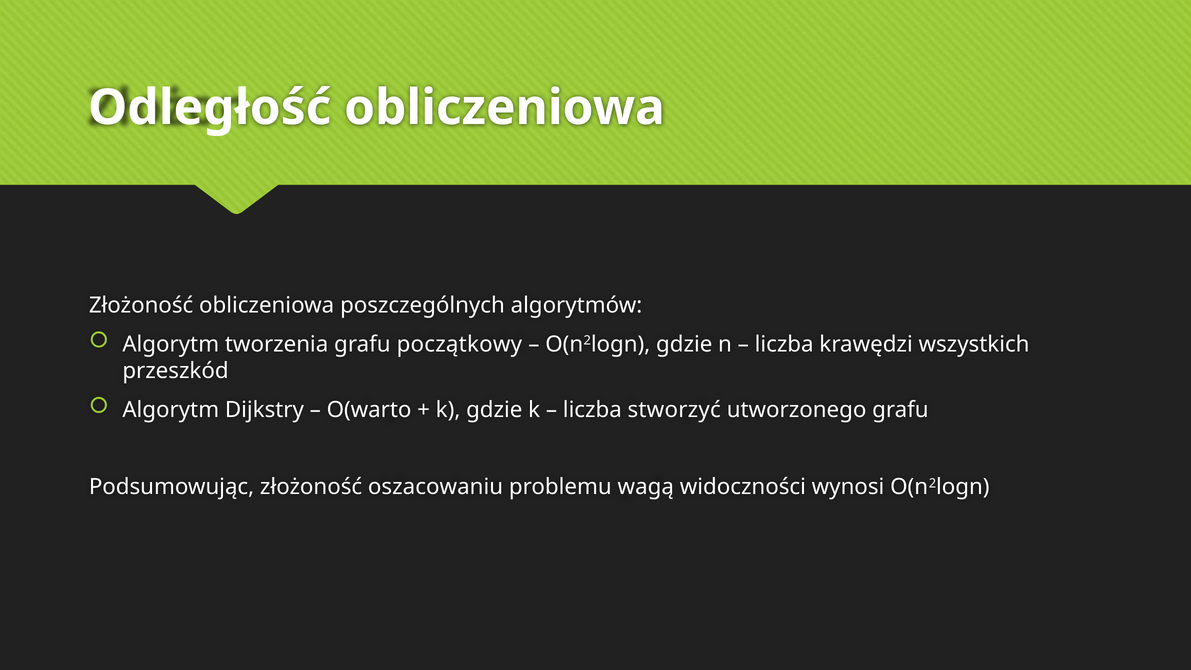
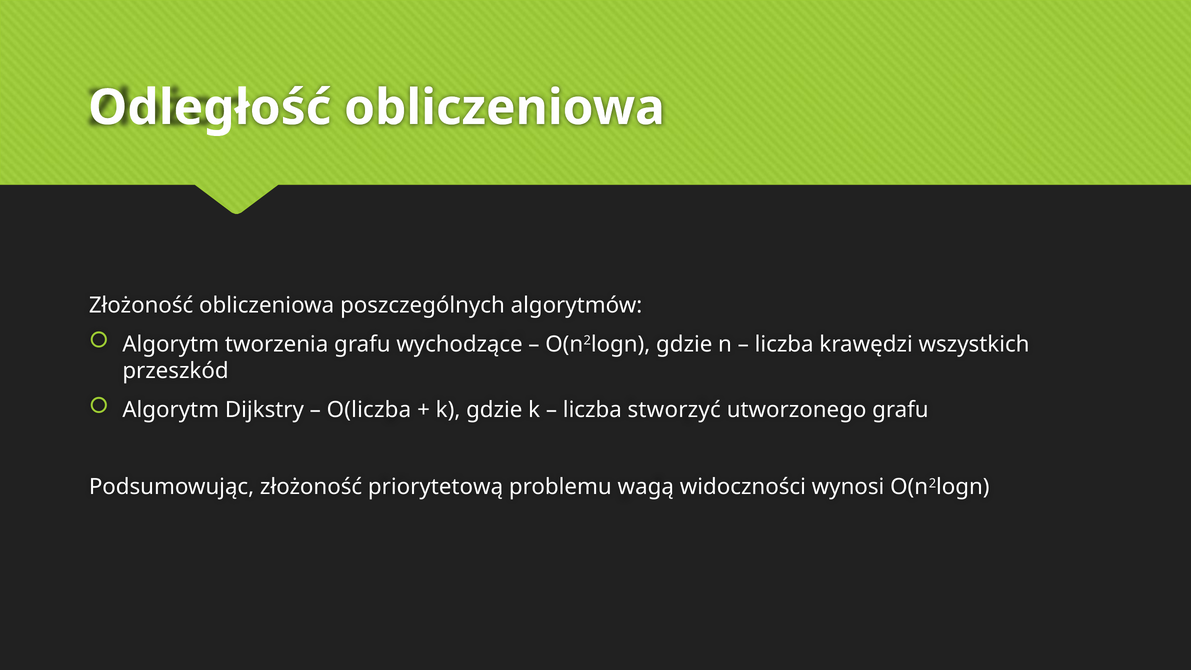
początkowy: początkowy -> wychodzące (460, 344)
O(warto: O(warto -> O(liczba (369, 410)
oszacowaniu: oszacowaniu -> priorytetową (436, 487)
